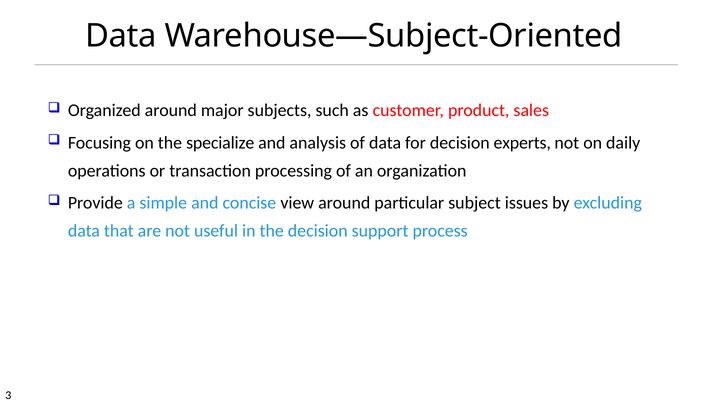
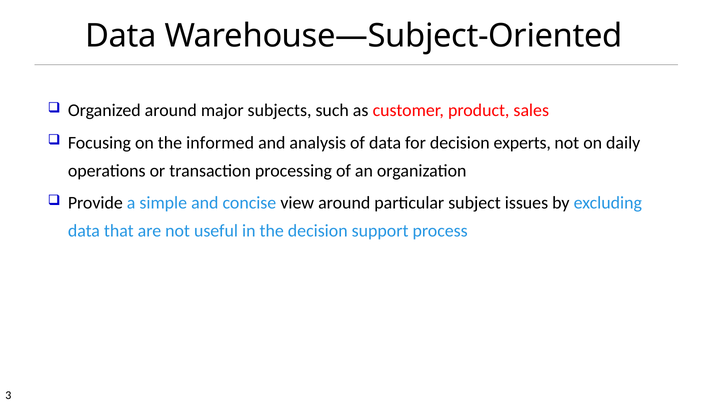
specialize: specialize -> informed (220, 143)
